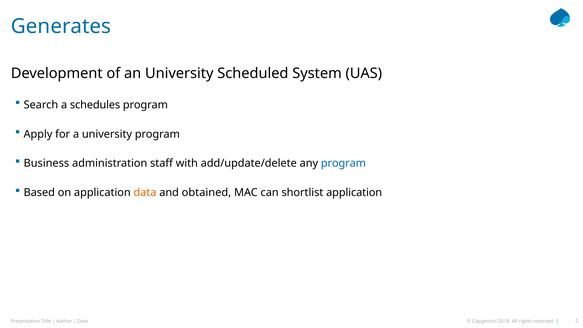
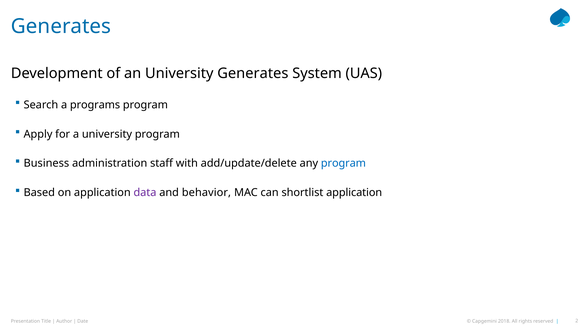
University Scheduled: Scheduled -> Generates (253, 73)
schedules: schedules -> programs (95, 105)
data colour: orange -> purple (145, 193)
obtained: obtained -> behavior (206, 193)
